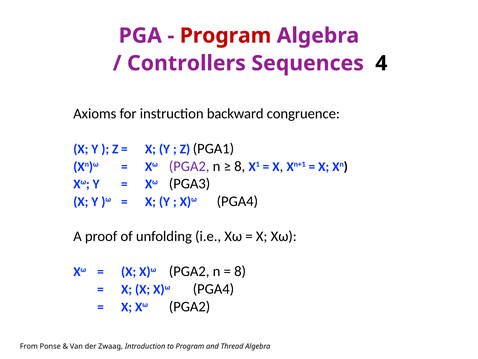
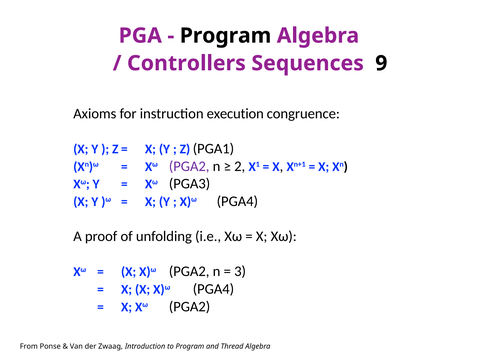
Program colour: red -> black (226, 36)
4: 4 -> 9 (381, 63)
backward: backward -> execution (235, 113)
8: 8 -> 2 (240, 166)
8: 8 -> 3 (240, 271)
